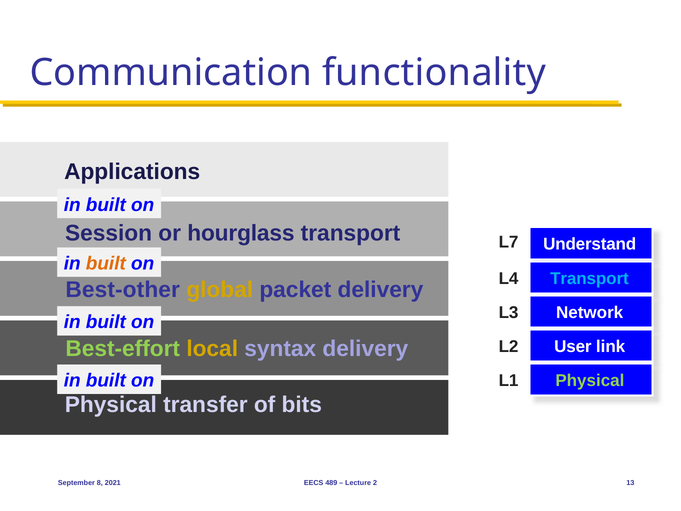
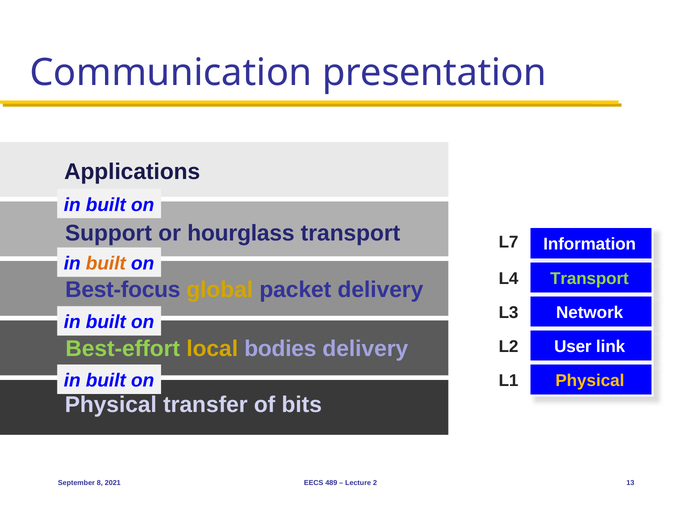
functionality: functionality -> presentation (434, 73)
Session: Session -> Support (109, 233)
Understand: Understand -> Information (590, 244)
Transport colour: light blue -> light green (589, 278)
Best-other: Best-other -> Best-focus (123, 290)
syntax: syntax -> bodies (280, 349)
Physical colour: light green -> yellow (590, 380)
